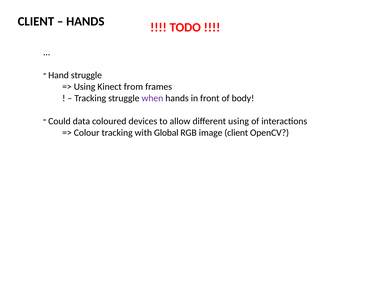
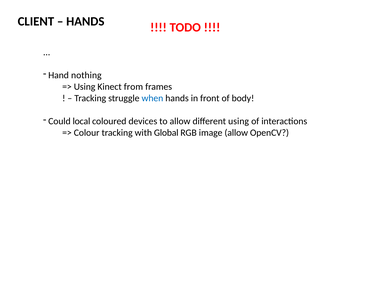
Hand struggle: struggle -> nothing (86, 75)
when colour: purple -> blue (152, 98)
data: data -> local (81, 121)
image client: client -> allow (236, 132)
